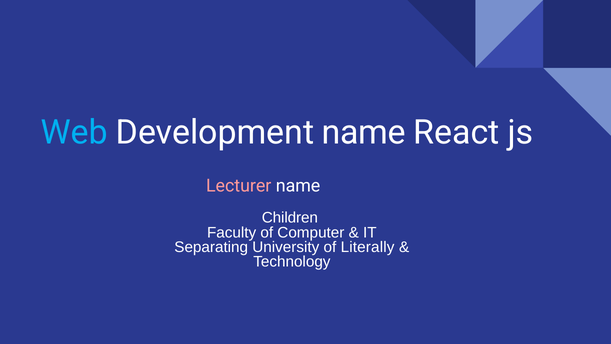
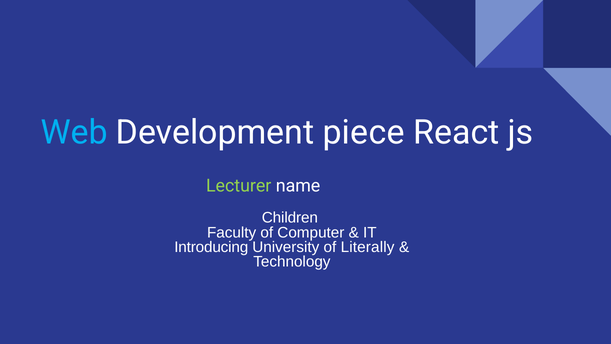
Development name: name -> piece (364, 132)
Lecturer colour: pink -> light green (239, 186)
Separating: Separating -> Introducing (211, 247)
